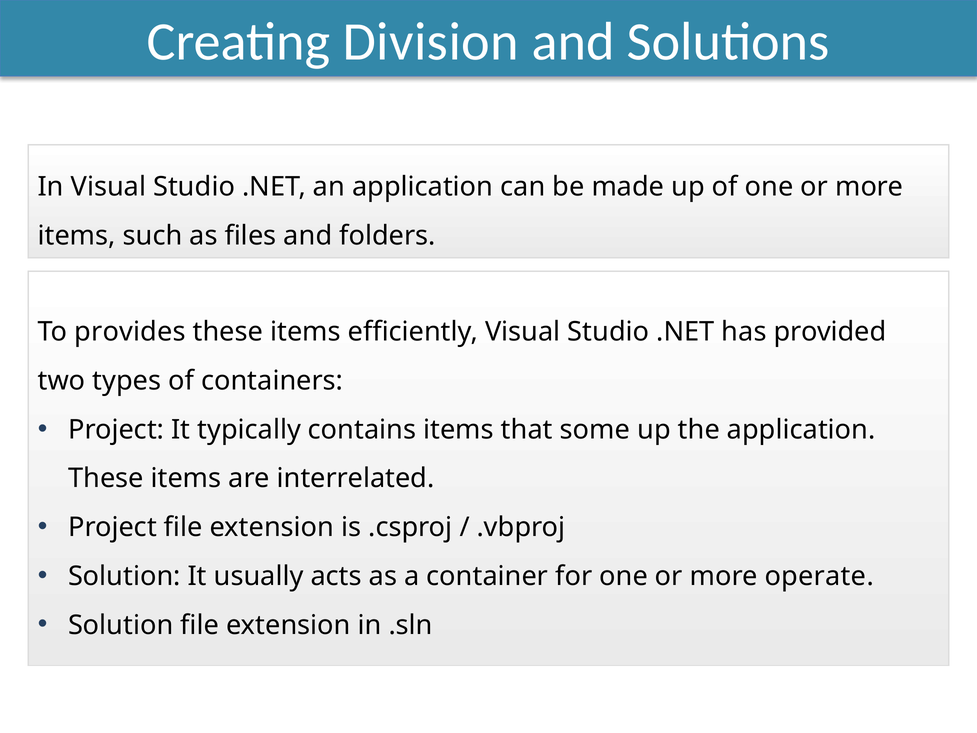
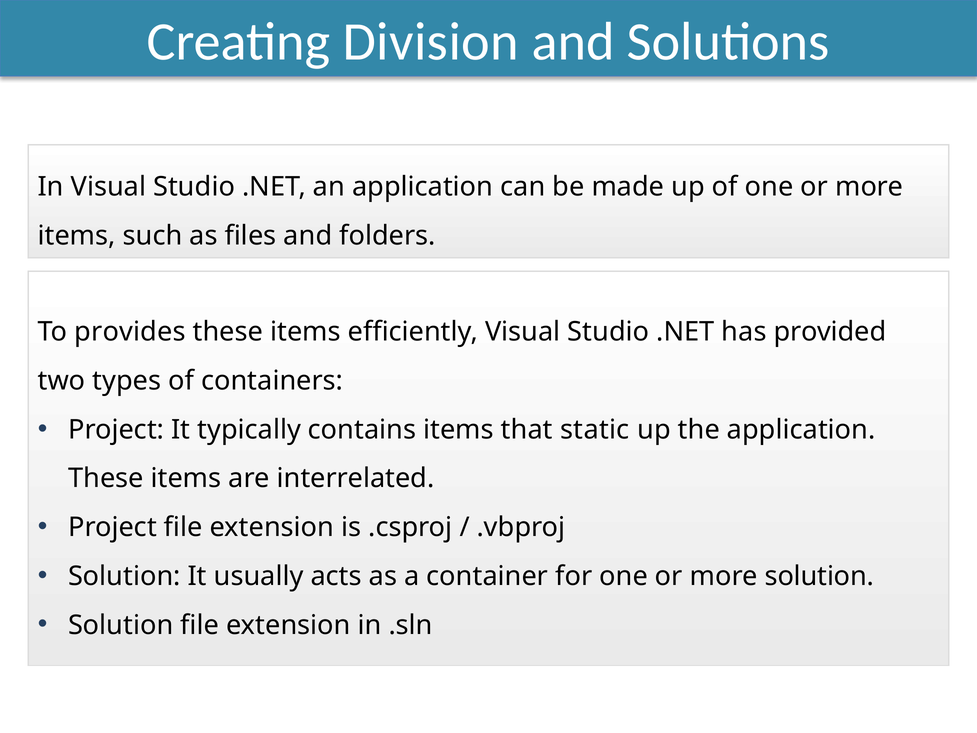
some: some -> static (595, 429)
more operate: operate -> solution (819, 576)
